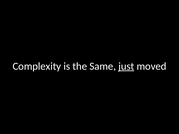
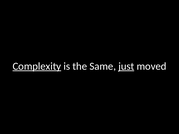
Complexity underline: none -> present (37, 66)
